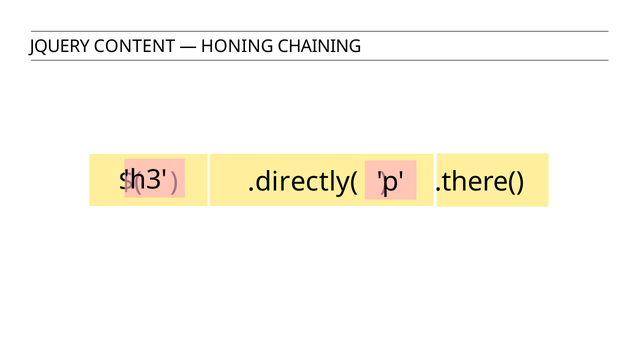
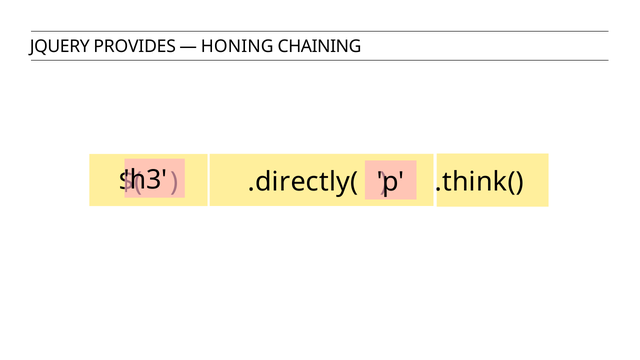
CONTENT: CONTENT -> PROVIDES (135, 46)
.there(: .there( -> .think( (479, 182)
